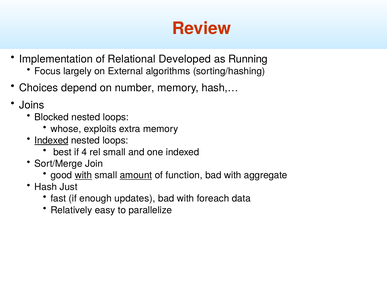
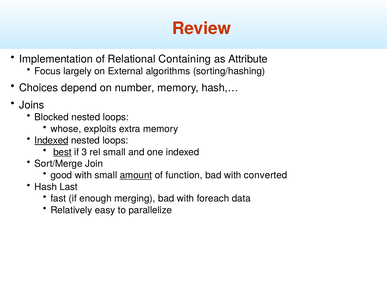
Developed: Developed -> Containing (185, 59)
Running: Running -> Attribute (248, 59)
best underline: none -> present (62, 152)
4: 4 -> 3 (84, 152)
with underline: present -> none (83, 175)
aggregate: aggregate -> converted (266, 175)
Just: Just -> Last (69, 187)
updates: updates -> merging (135, 199)
